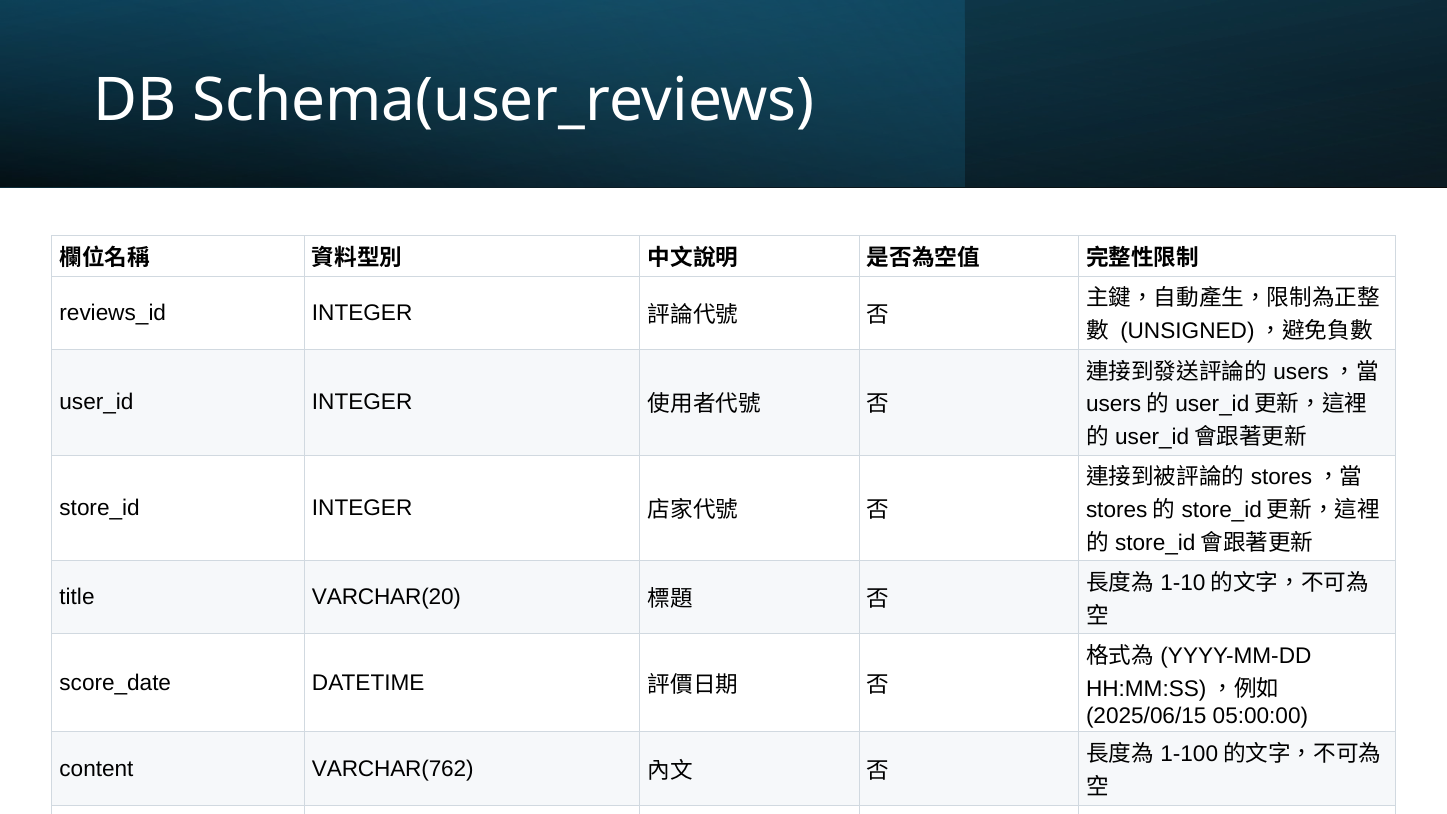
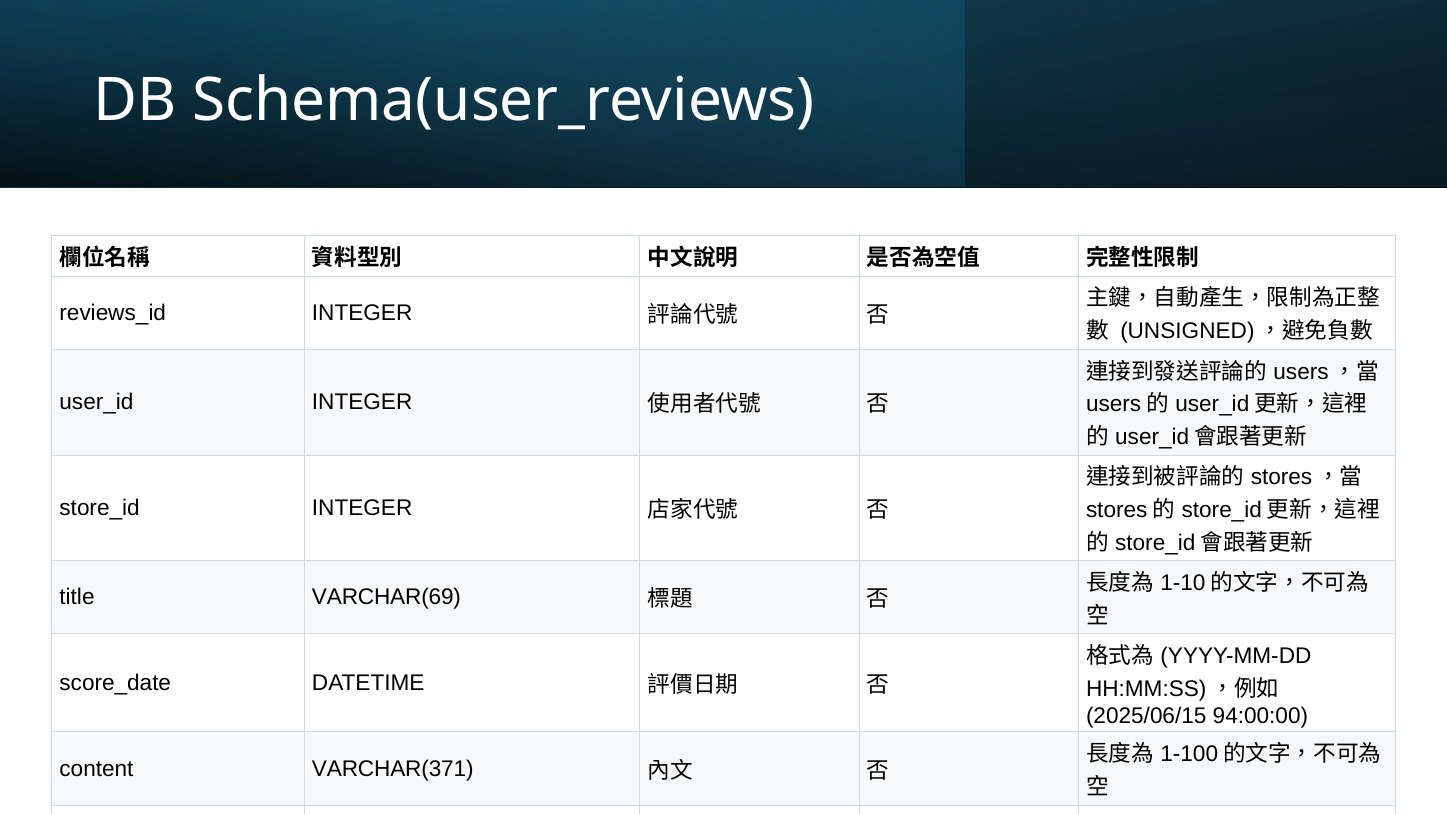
VARCHAR(20: VARCHAR(20 -> VARCHAR(69 (386, 597)
05:00:00: 05:00:00 -> 94:00:00 (1260, 716)
VARCHAR(762: VARCHAR(762 -> VARCHAR(371 (393, 769)
